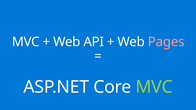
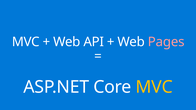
MVC colour: light green -> yellow (154, 87)
